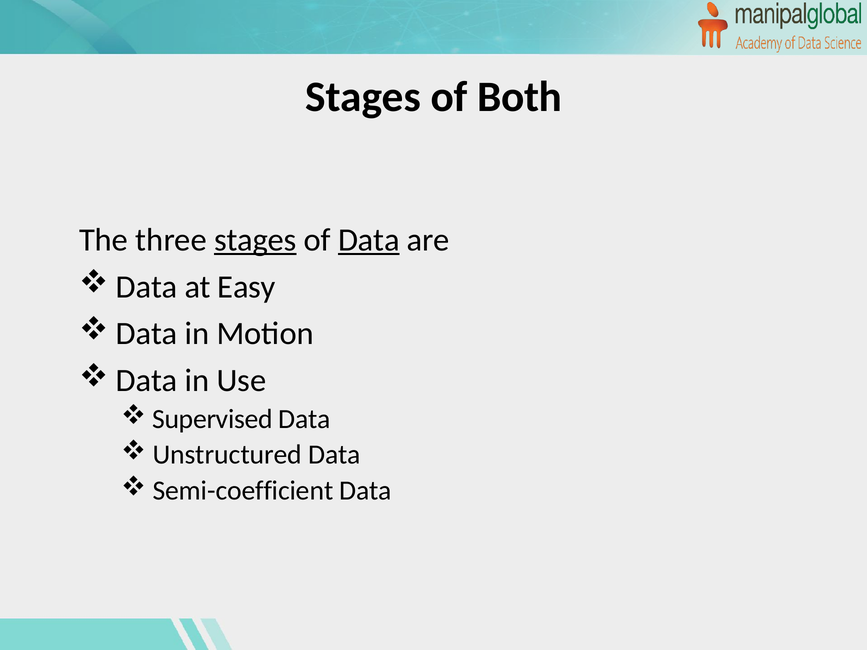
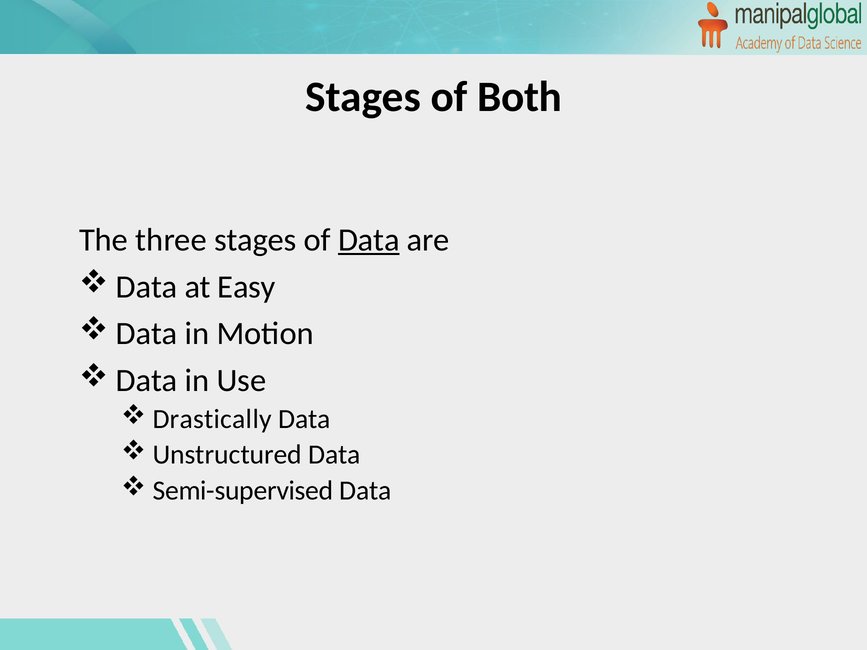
stages underline: present -> none (255, 240)
Supervised: Supervised -> Drastically (212, 419)
Semi-coefficient: Semi-coefficient -> Semi-supervised (243, 491)
